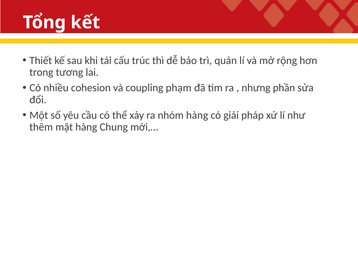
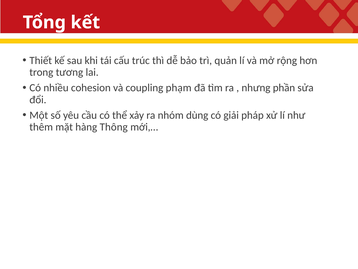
nhóm hàng: hàng -> dùng (197, 115)
Chung: Chung -> Thông (114, 127)
